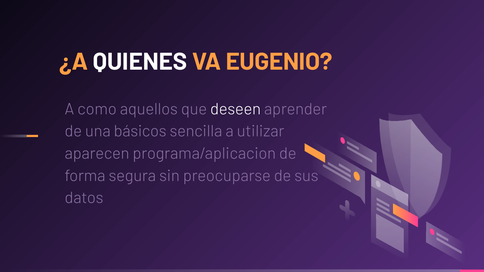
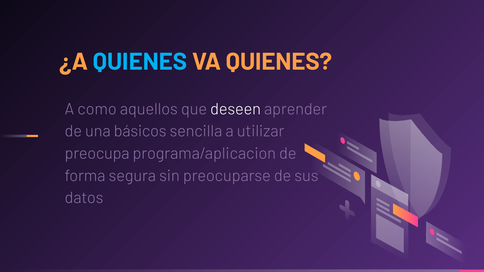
QUIENES colour: white -> light blue (140, 62)
VA EUGENIO: EUGENIO -> QUIENES (279, 62)
aparecen: aparecen -> preocupa (97, 154)
